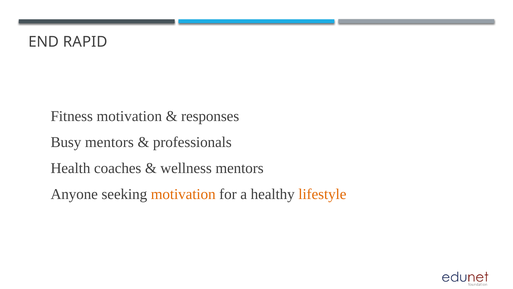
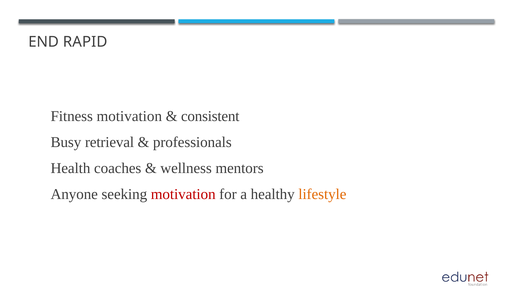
responses: responses -> consistent (210, 116)
mentors: mentors -> retrieval (110, 142)
motivation colour: orange -> red (183, 194)
